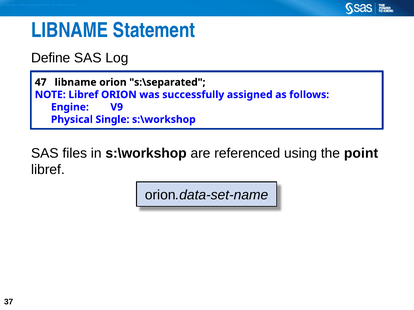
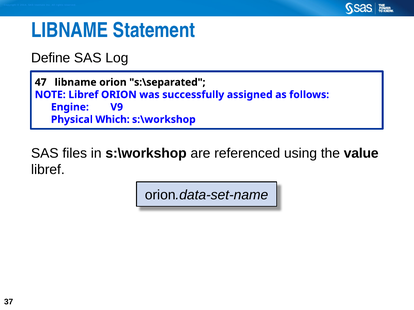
Single: Single -> Which (113, 120)
point: point -> value (361, 153)
